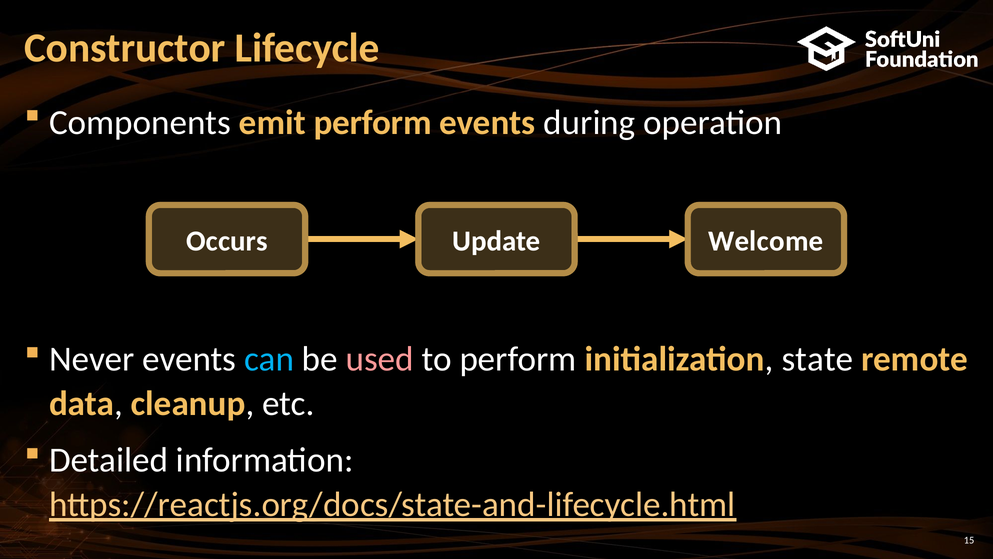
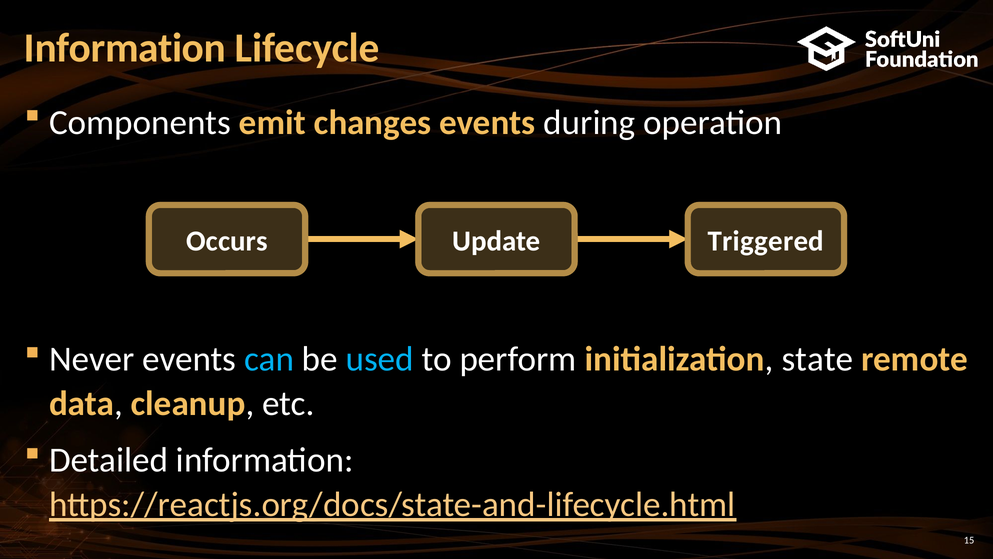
Constructor: Constructor -> Information (125, 48)
emit perform: perform -> changes (373, 122)
Welcome: Welcome -> Triggered (766, 241)
used colour: pink -> light blue (380, 359)
